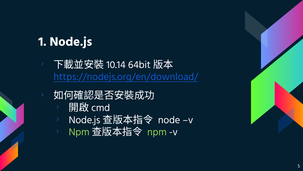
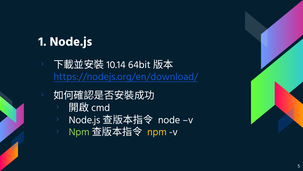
npm colour: light green -> yellow (157, 132)
